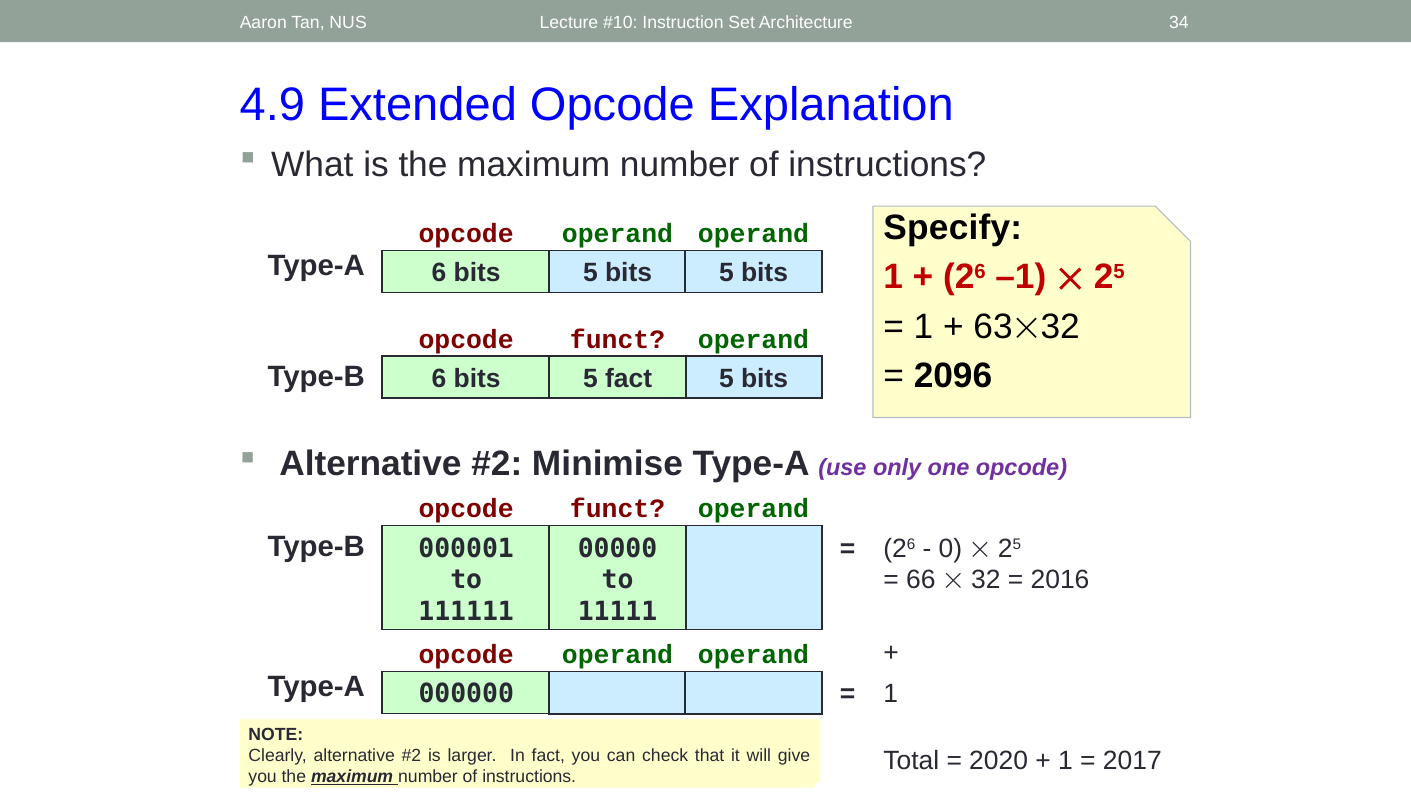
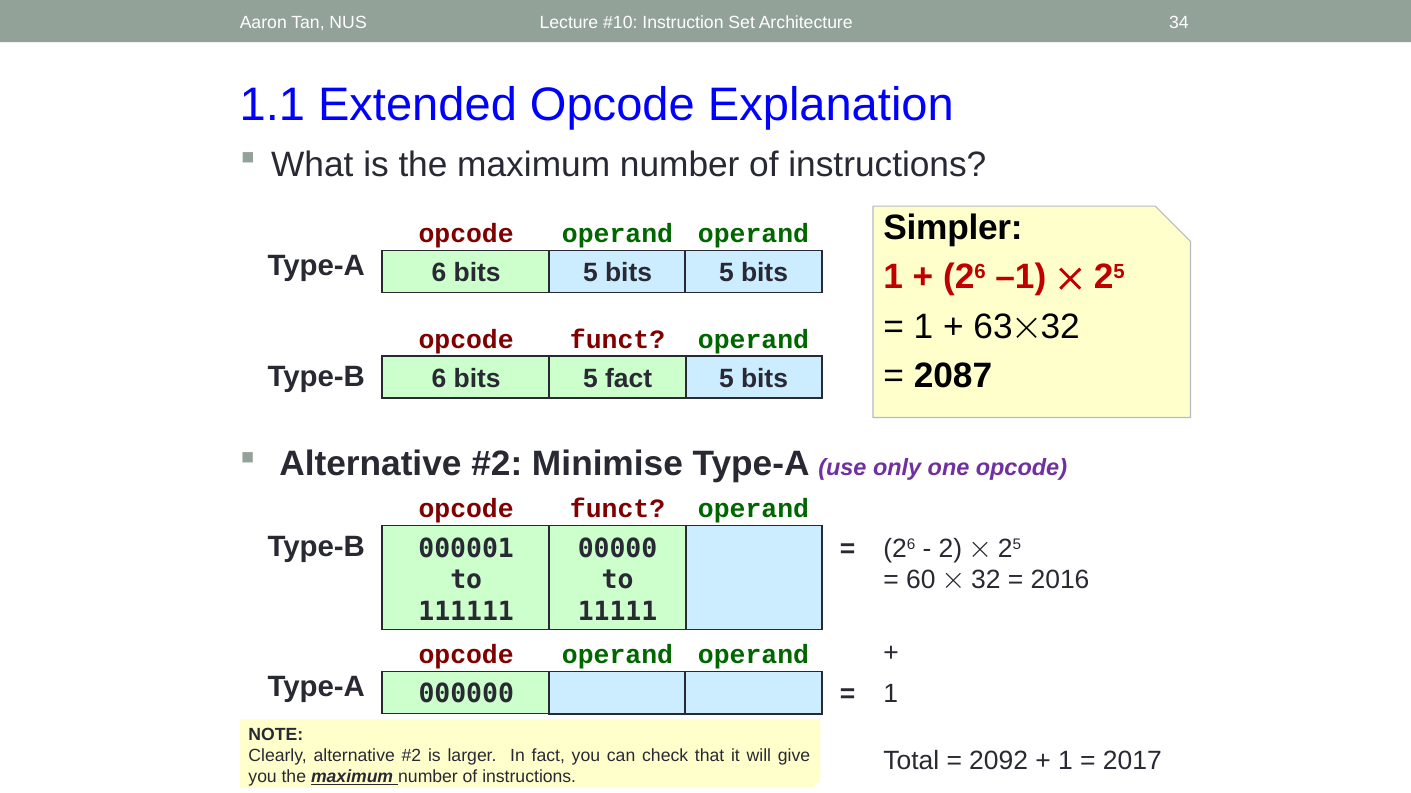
4.9: 4.9 -> 1.1 (272, 105)
Specify: Specify -> Simpler (953, 228)
2096: 2096 -> 2087 (953, 376)
0: 0 -> 2 (950, 549)
66: 66 -> 60 (921, 581)
2020: 2020 -> 2092 (999, 761)
